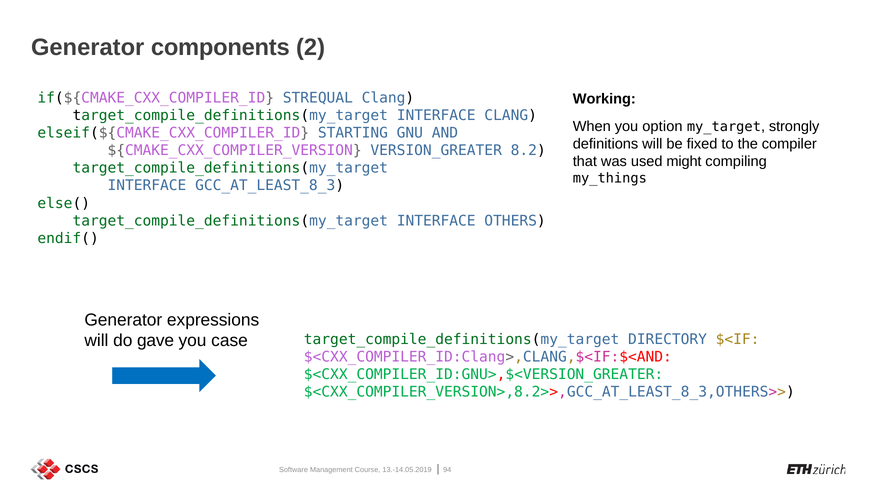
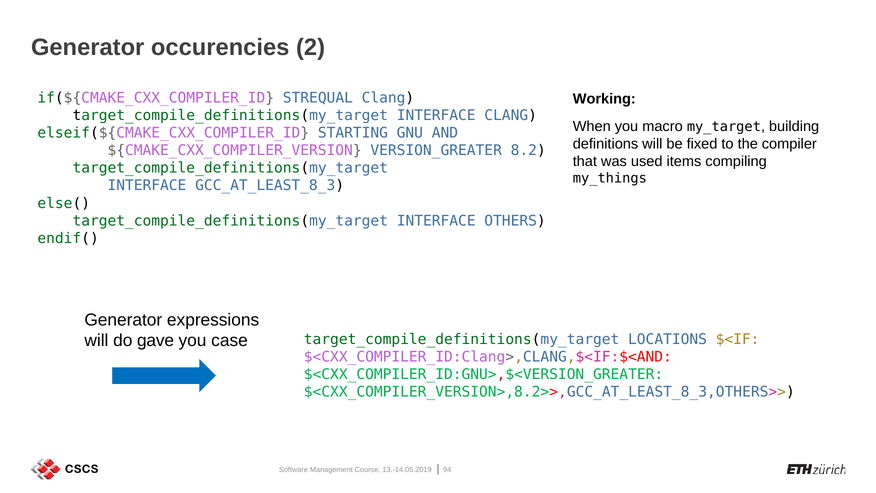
components: components -> occurencies (220, 47)
option: option -> macro (662, 126)
strongly: strongly -> building (794, 126)
might: might -> items (684, 161)
DIRECTORY: DIRECTORY -> LOCATIONS (668, 339)
